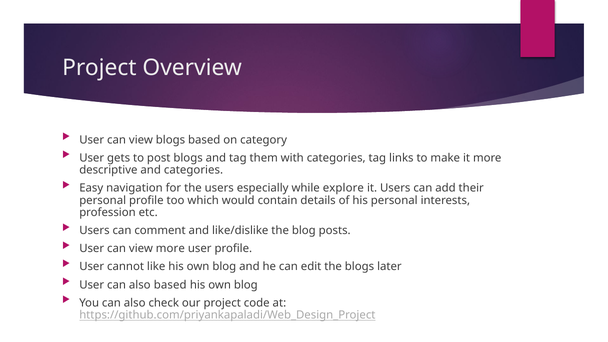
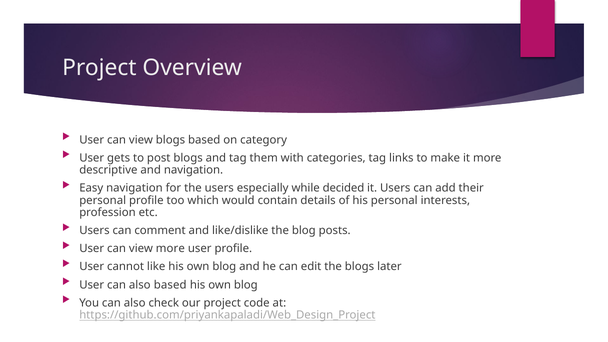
and categories: categories -> navigation (194, 170)
explore: explore -> decided (343, 188)
